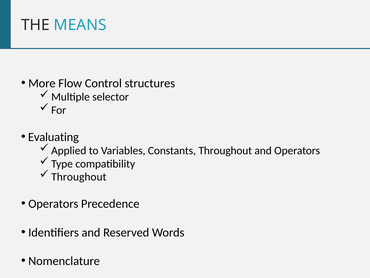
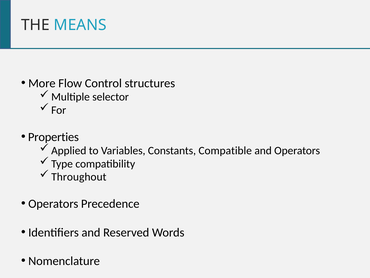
Evaluating: Evaluating -> Properties (53, 137)
Constants Throughout: Throughout -> Compatible (225, 150)
